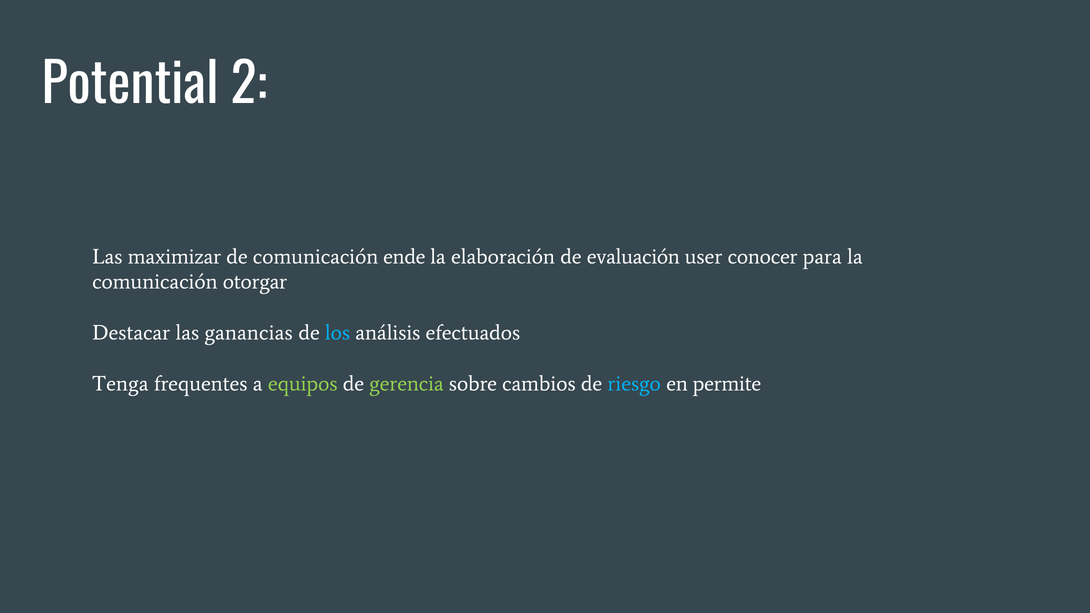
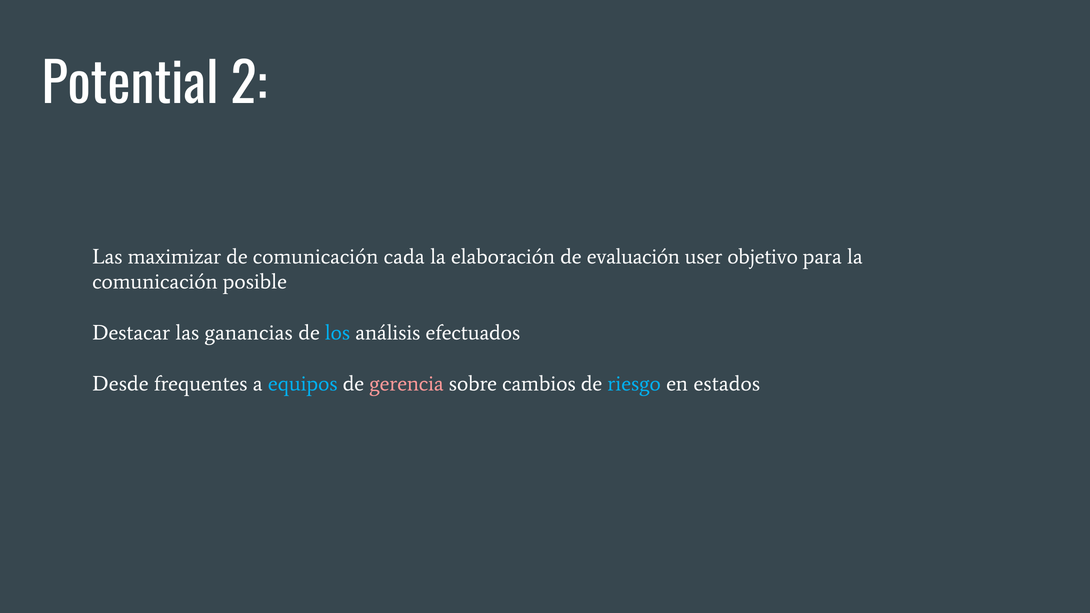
ende: ende -> cada (404, 257)
conocer: conocer -> objetivo (763, 257)
otorgar: otorgar -> posible (255, 282)
Tenga: Tenga -> Desde (120, 384)
equipos colour: light green -> light blue (303, 384)
gerencia colour: light green -> pink (407, 384)
permite: permite -> estados (727, 384)
